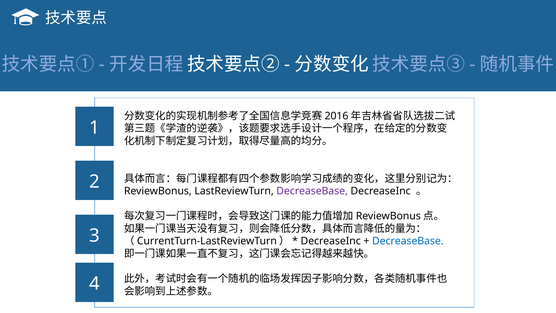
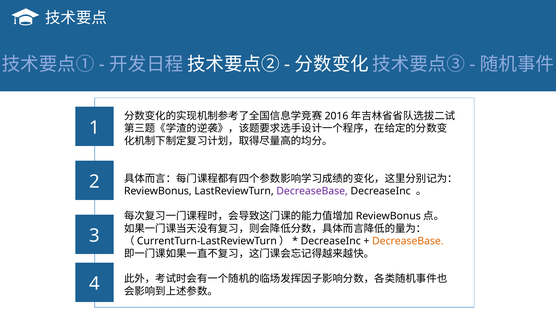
DecreaseBase colour: blue -> orange (408, 241)
